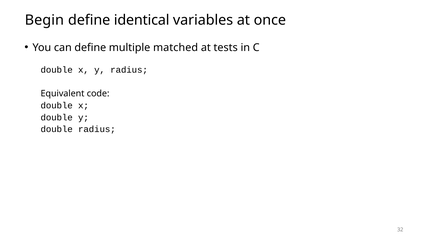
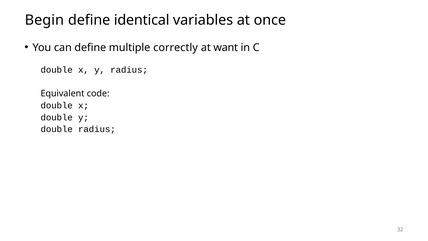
matched: matched -> correctly (176, 47)
tests: tests -> want (226, 47)
